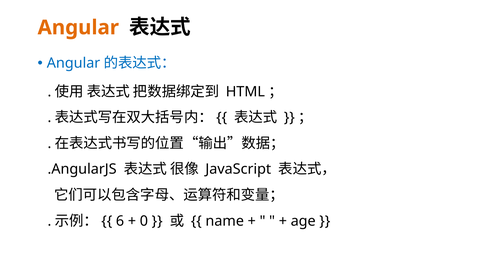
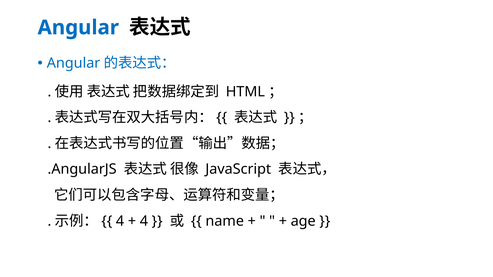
Angular colour: orange -> blue (78, 28)
6: 6 -> 4 (120, 221)
0: 0 -> 4 (144, 221)
